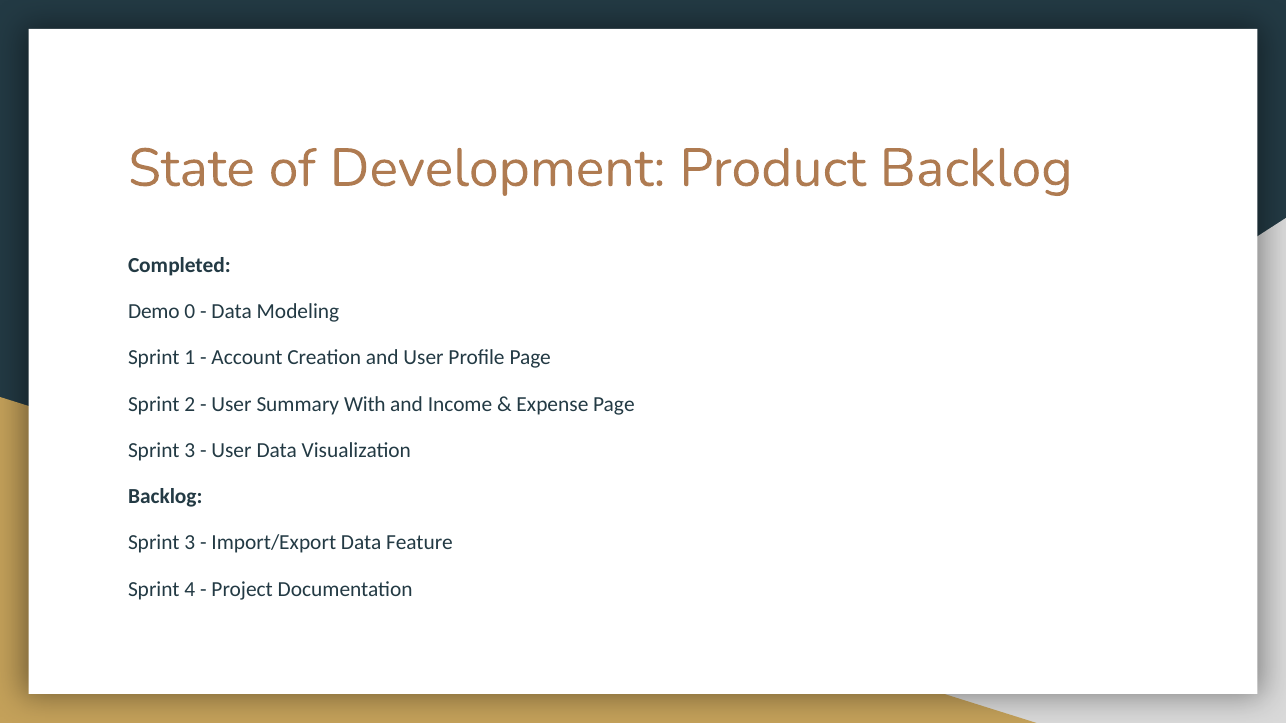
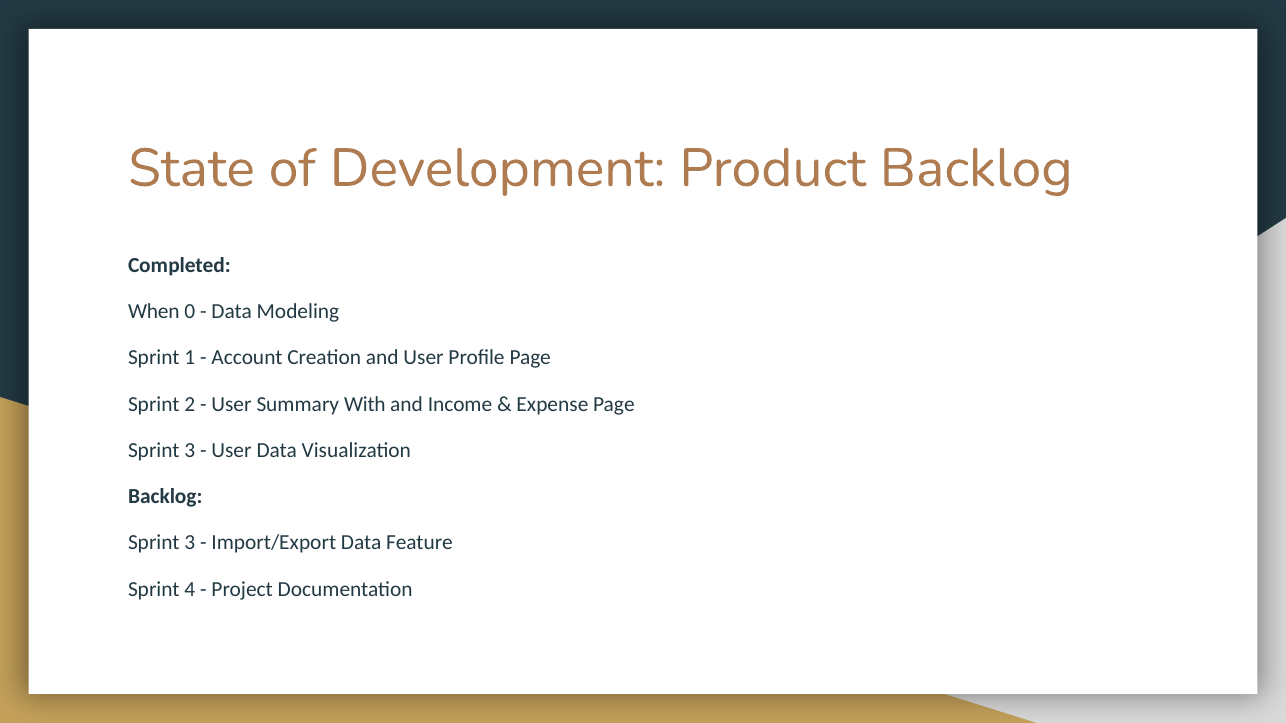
Demo: Demo -> When (154, 312)
